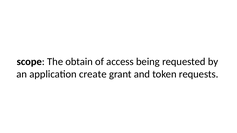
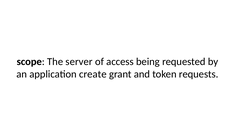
obtain: obtain -> server (79, 62)
